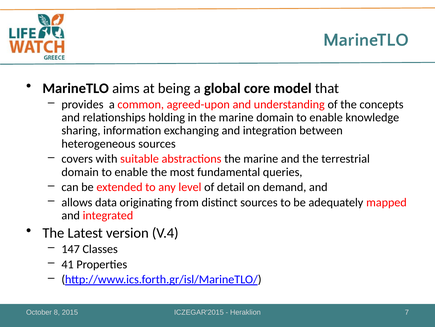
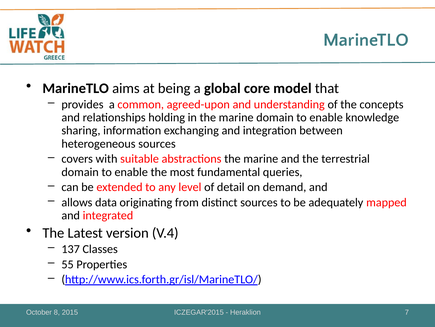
147: 147 -> 137 (71, 249)
41: 41 -> 55 (68, 264)
